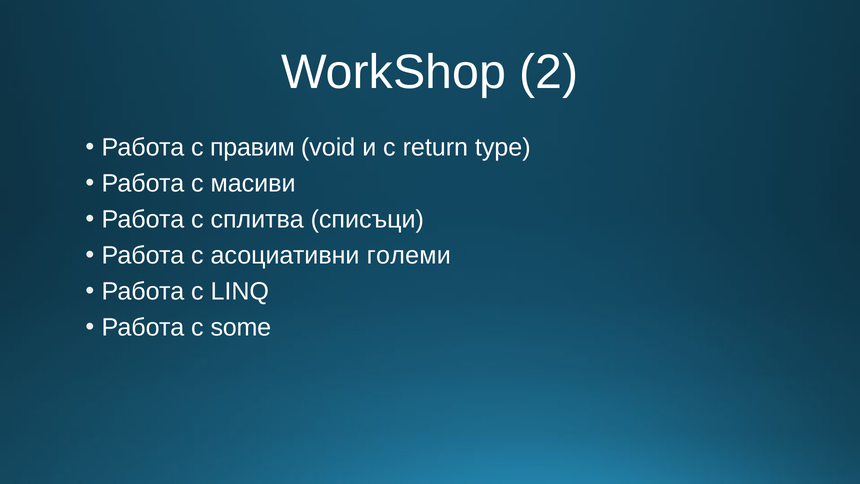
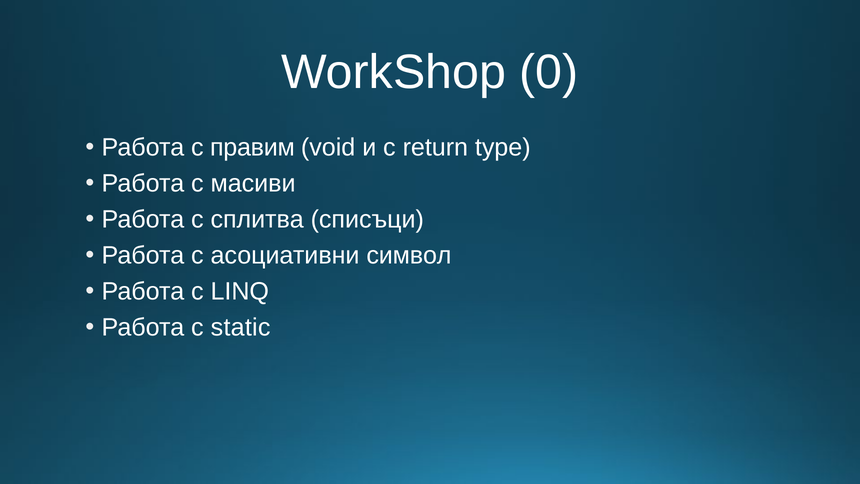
2: 2 -> 0 (549, 72)
големи: големи -> символ (409, 255)
some: some -> static (241, 328)
